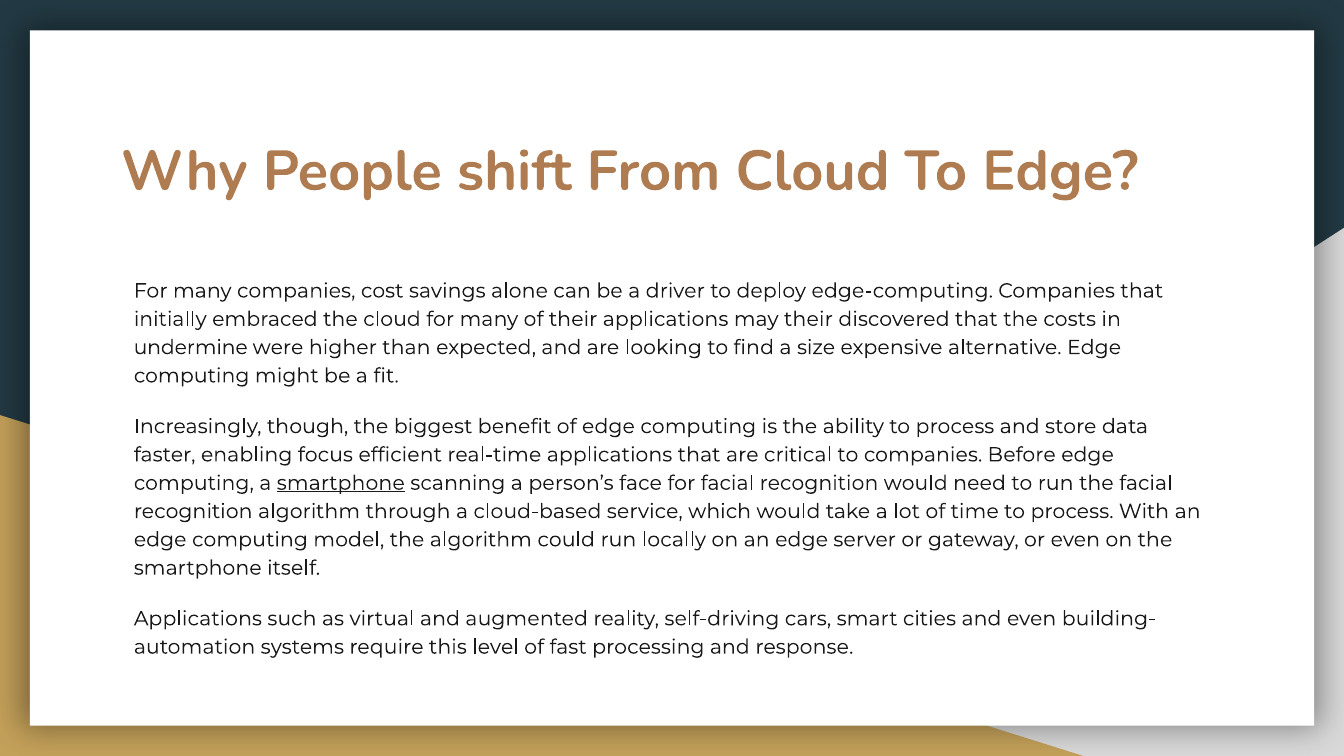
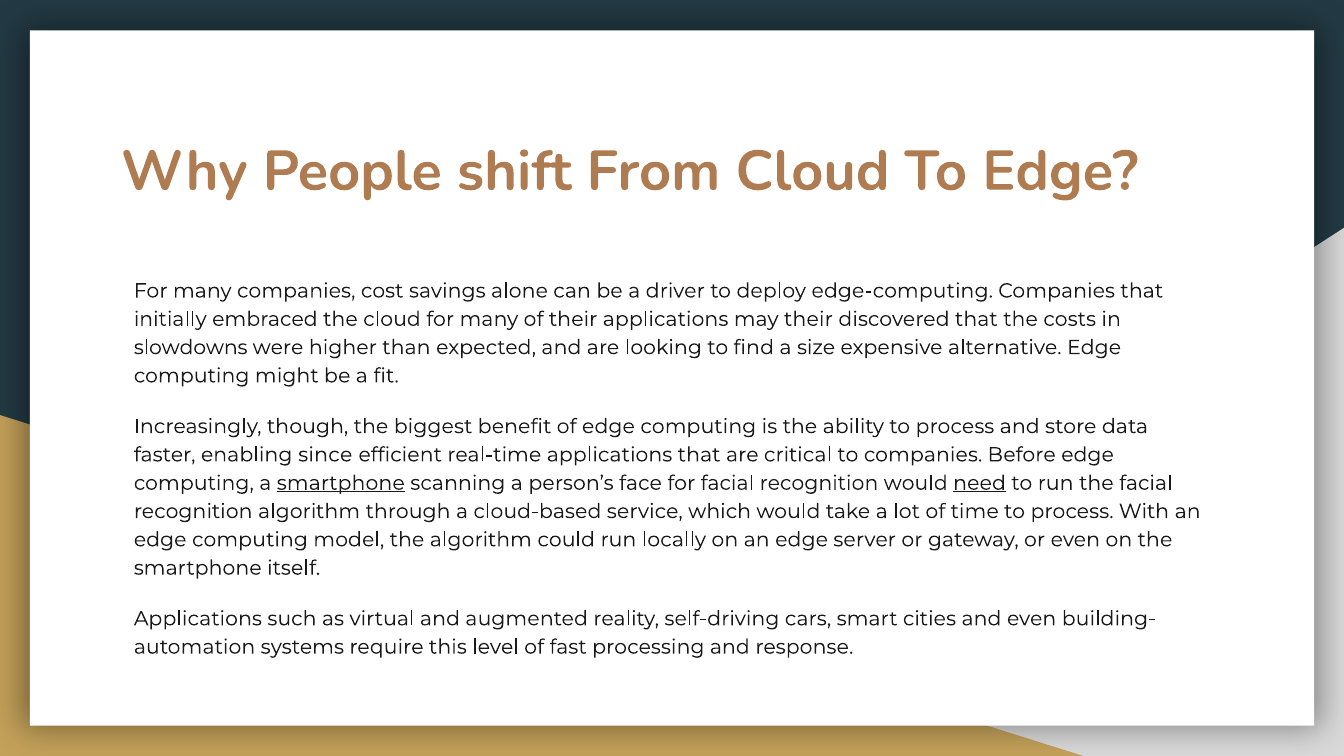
undermine: undermine -> slowdowns (191, 347)
focus: focus -> since (325, 455)
need underline: none -> present (980, 483)
